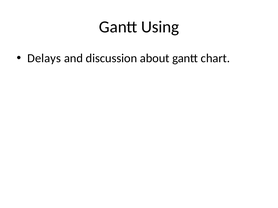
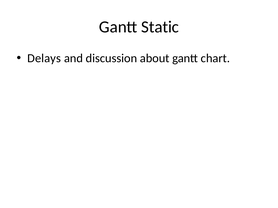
Using: Using -> Static (160, 27)
